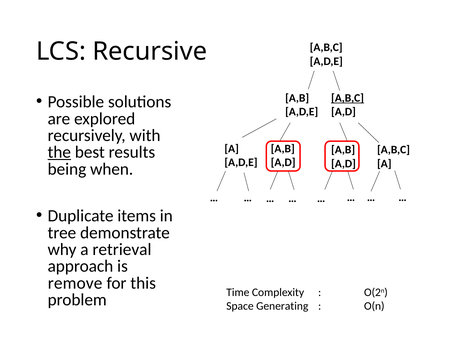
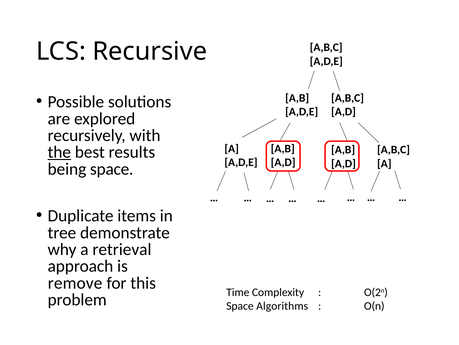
A,B,C underline: present -> none (348, 98)
being when: when -> space (112, 169)
Generating: Generating -> Algorithms (282, 306)
